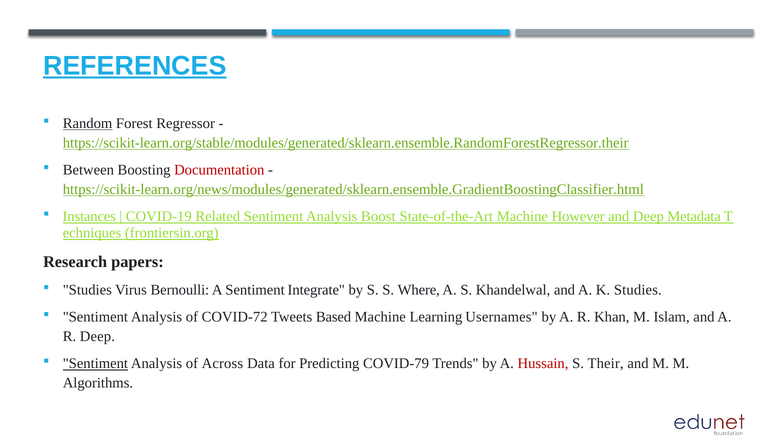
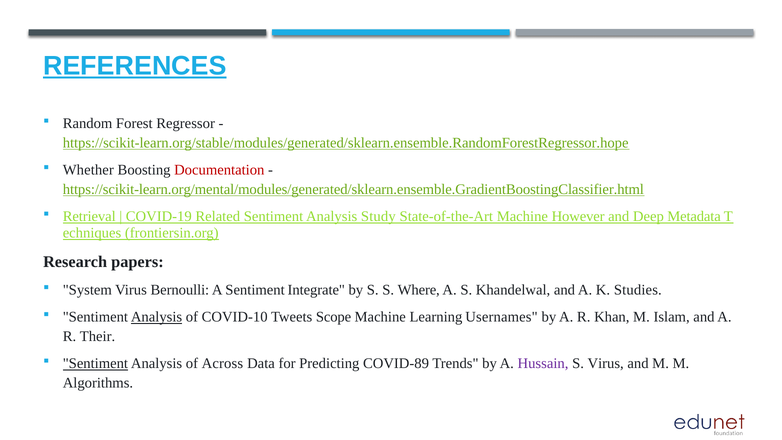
Random underline: present -> none (88, 123)
https://scikit-learn.org/stable/modules/generated/sklearn.ensemble.RandomForestRegressor.their: https://scikit-learn.org/stable/modules/generated/sklearn.ensemble.RandomForestRegressor.their -> https://scikit-learn.org/stable/modules/generated/sklearn.ensemble.RandomForestRegressor.hope (346, 143)
Between: Between -> Whether (88, 170)
https://scikit-learn.org/news/modules/generated/sklearn.ensemble.GradientBoostingClassifier.html: https://scikit-learn.org/news/modules/generated/sklearn.ensemble.GradientBoostingClassifier.html -> https://scikit-learn.org/mental/modules/generated/sklearn.ensemble.GradientBoostingClassifier.html (353, 189)
Instances: Instances -> Retrieval (89, 216)
Boost: Boost -> Study (378, 216)
Studies: Studies -> System (87, 290)
Analysis underline: none -> present (157, 317)
COVID-72: COVID-72 -> COVID-10 (235, 317)
Based: Based -> Scope (334, 317)
R Deep: Deep -> Their (98, 336)
COVID-79: COVID-79 -> COVID-89 (396, 363)
Hussain colour: red -> purple (543, 363)
S Their: Their -> Virus (606, 363)
